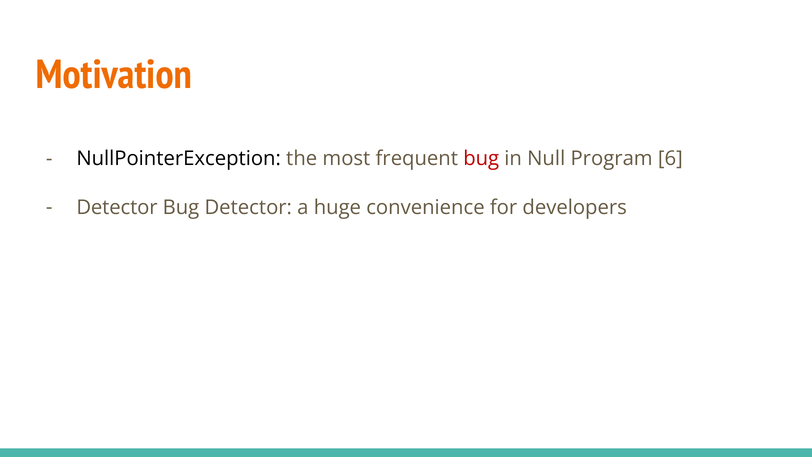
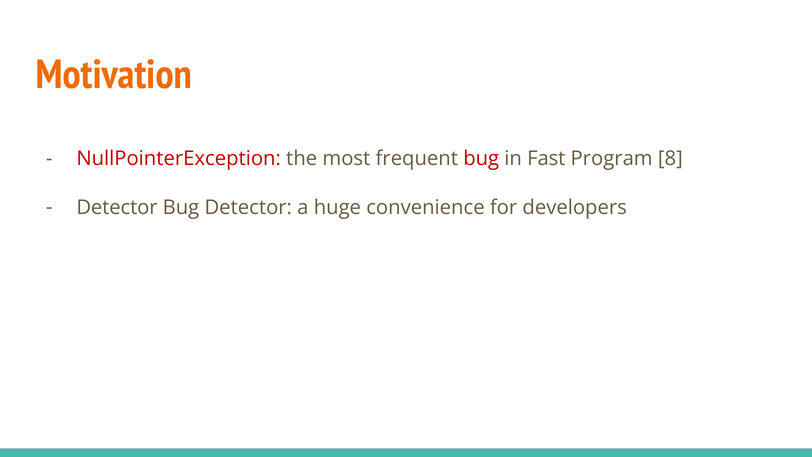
NullPointerException colour: black -> red (179, 159)
Null: Null -> Fast (546, 159)
6: 6 -> 8 (670, 159)
